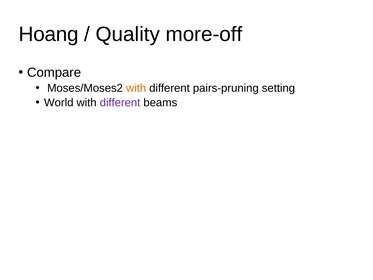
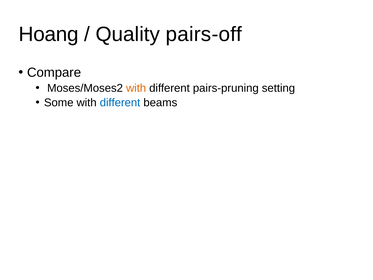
more-off: more-off -> pairs-off (204, 34)
World: World -> Some (59, 103)
different colour: purple -> blue (120, 103)
